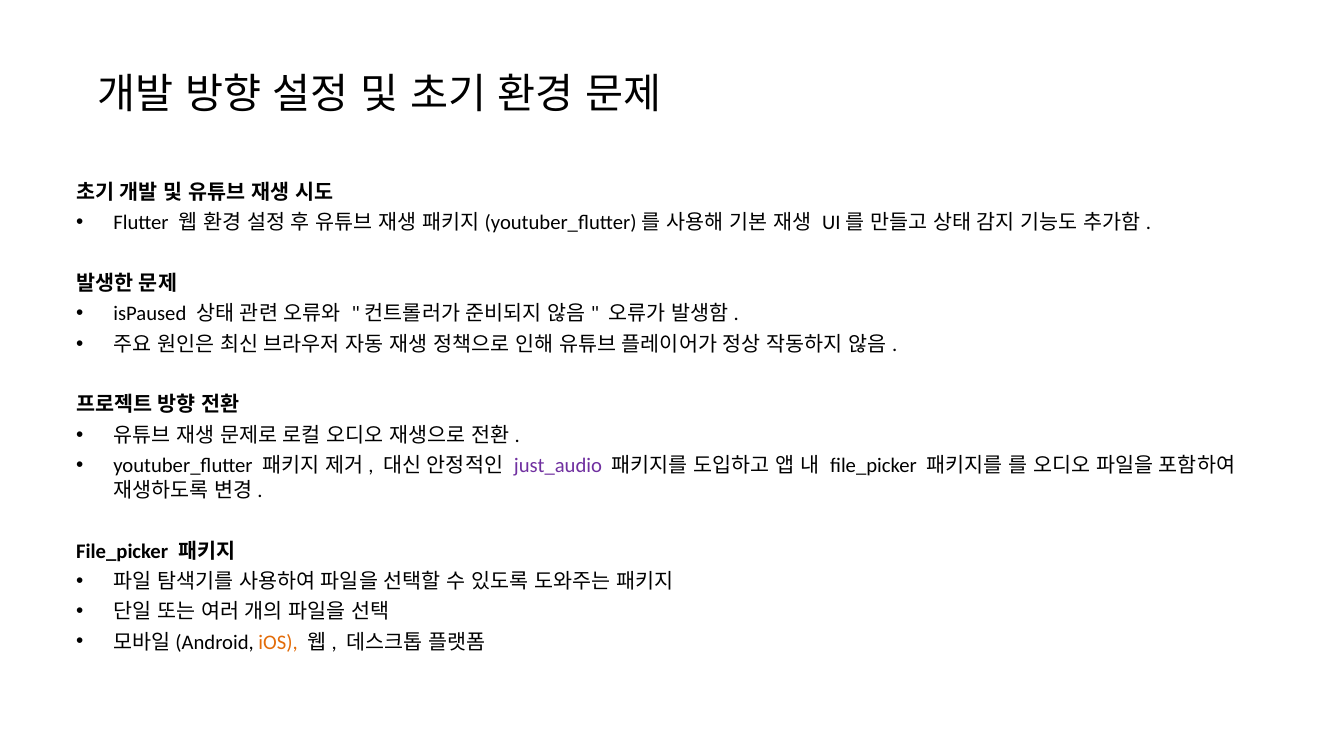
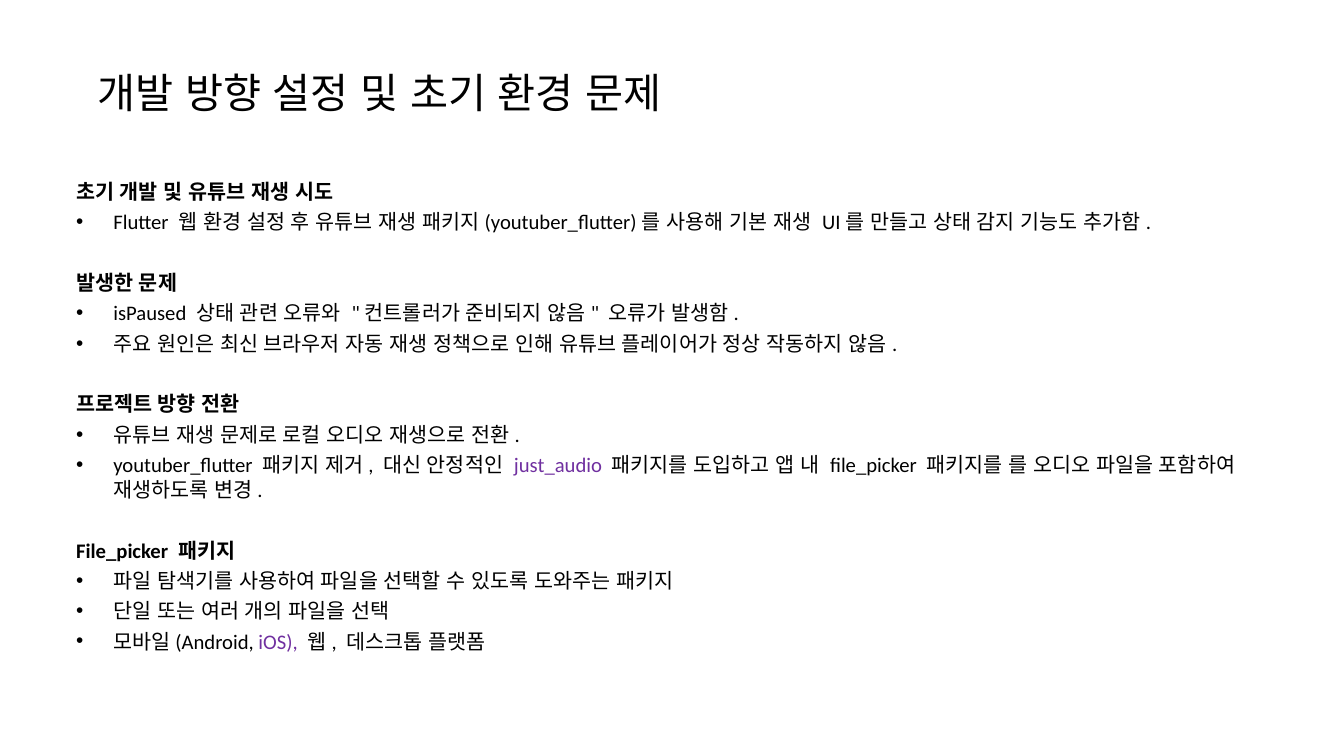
iOS colour: orange -> purple (278, 642)
